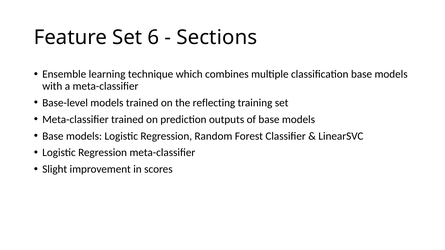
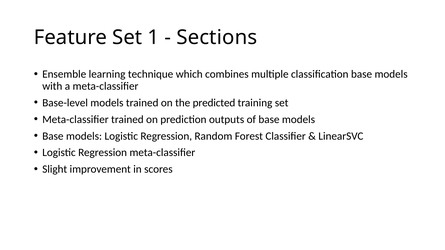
6: 6 -> 1 (153, 37)
reflecting: reflecting -> predicted (214, 103)
